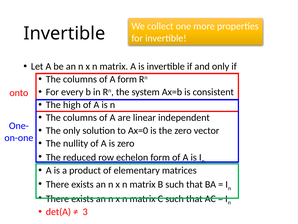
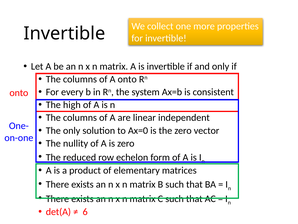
A form: form -> onto (127, 79)
3: 3 -> 6 (85, 211)
